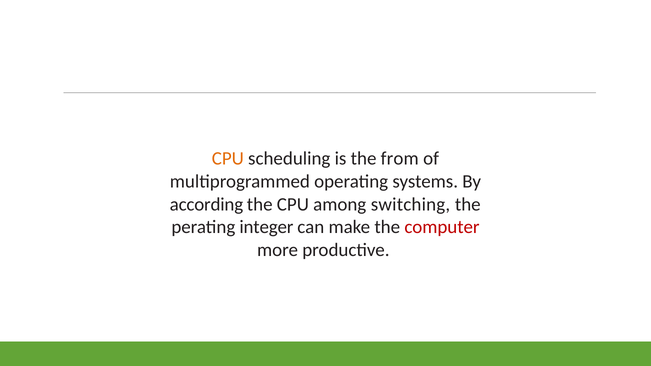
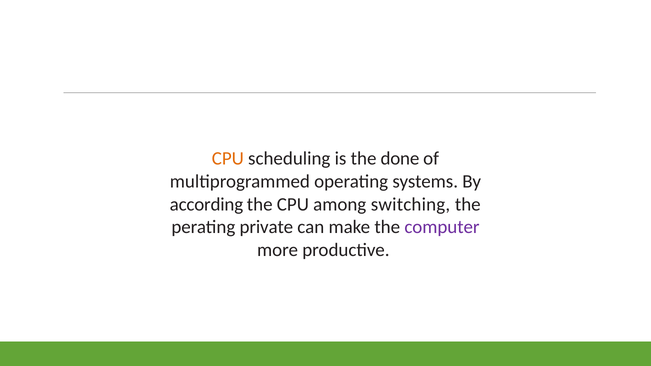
from: from -> done (400, 159)
integer: integer -> private (266, 227)
computer colour: red -> purple (442, 227)
